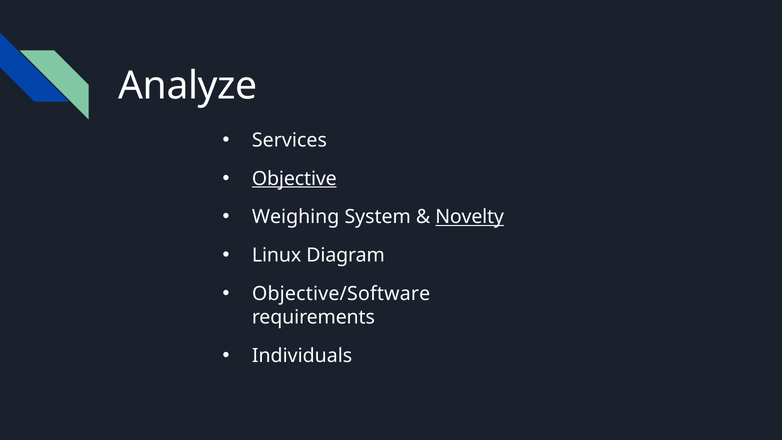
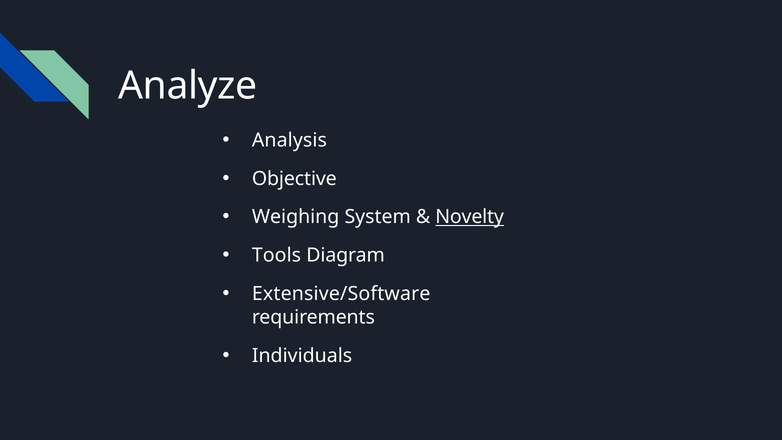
Services: Services -> Analysis (289, 140)
Objective underline: present -> none (294, 179)
Linux: Linux -> Tools (277, 255)
Objective/Software: Objective/Software -> Extensive/Software (341, 294)
